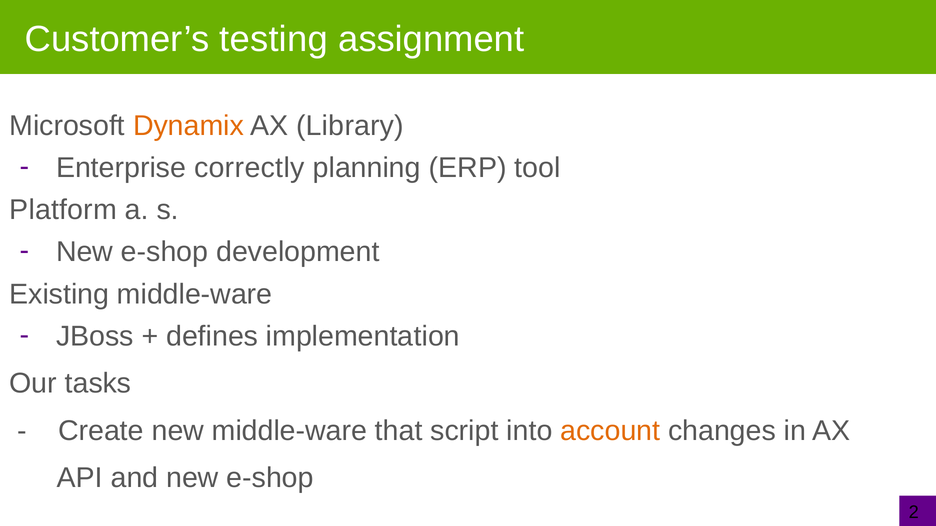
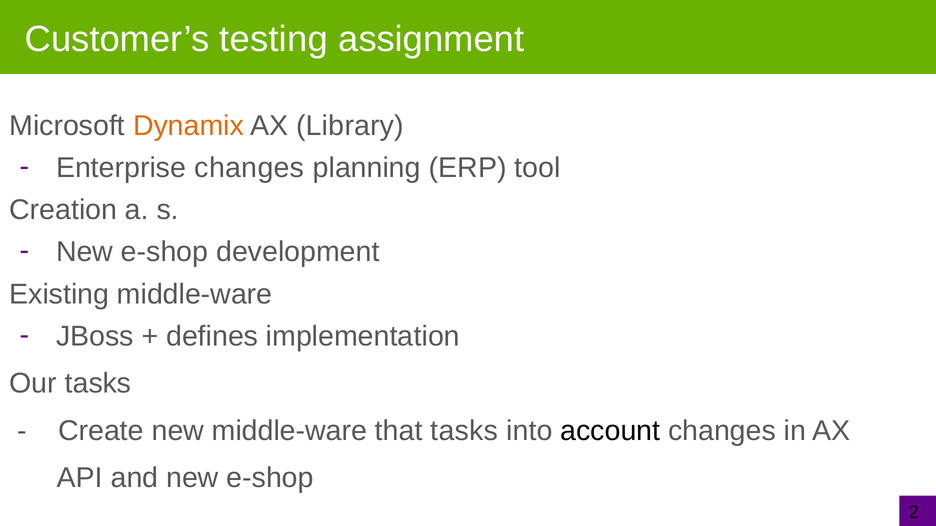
Enterprise correctly: correctly -> changes (249, 168)
Platform: Platform -> Creation (63, 210)
that script: script -> tasks (464, 431)
account colour: orange -> black (610, 431)
